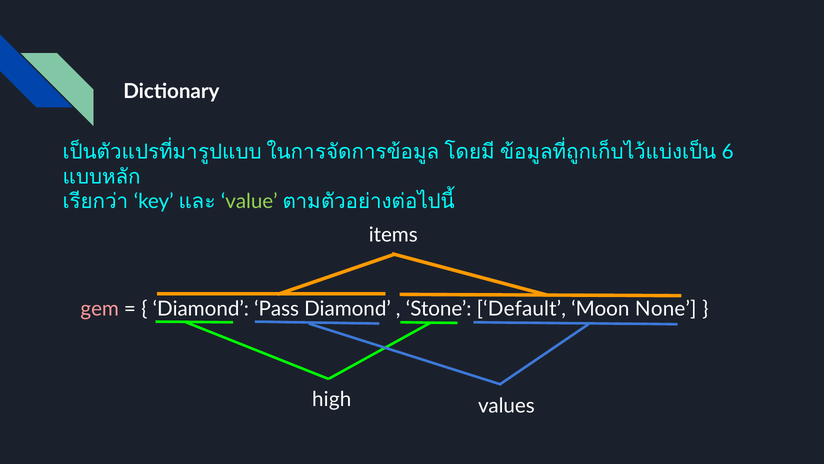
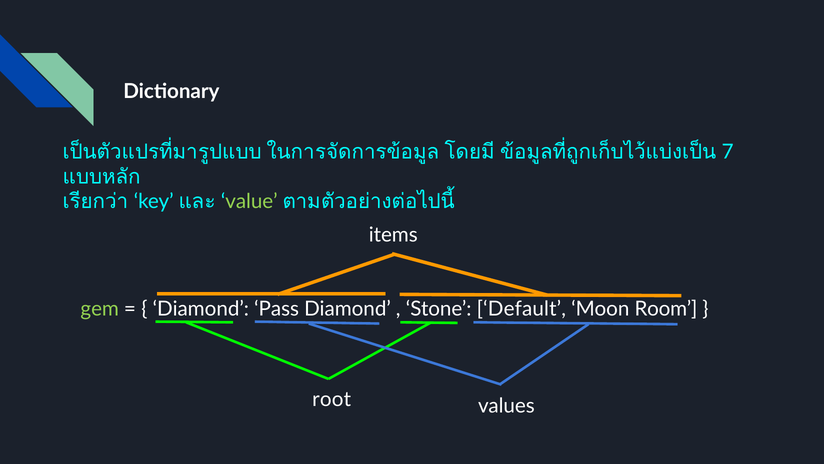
6: 6 -> 7 (728, 152)
gem colour: pink -> light green (100, 309)
None: None -> Room (666, 309)
high: high -> root (332, 399)
